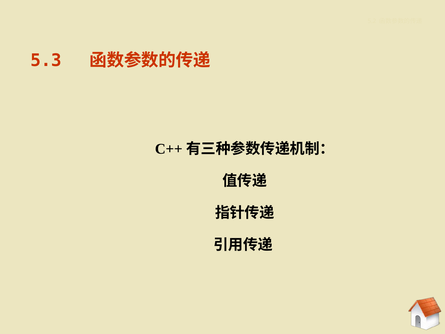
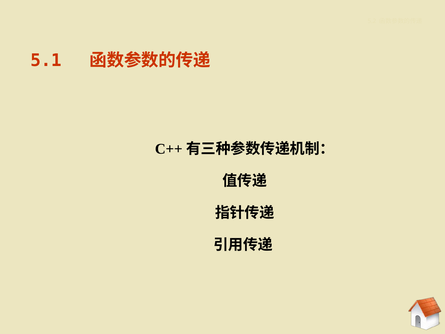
5.3: 5.3 -> 5.1 (46, 61)
